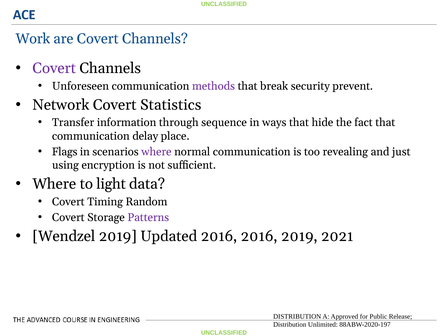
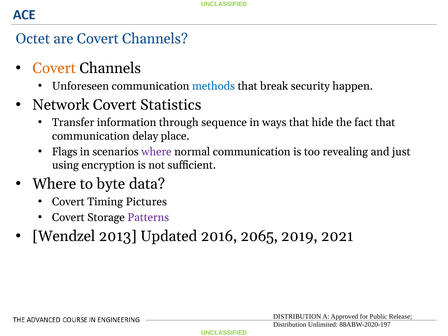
Work: Work -> Octet (33, 39)
Covert colour: purple -> orange (54, 68)
methods colour: purple -> blue (214, 86)
prevent: prevent -> happen (353, 86)
light: light -> byte (111, 184)
Random: Random -> Pictures (146, 202)
Wendzel 2019: 2019 -> 2013 (118, 236)
2016 2016: 2016 -> 2065 (259, 236)
